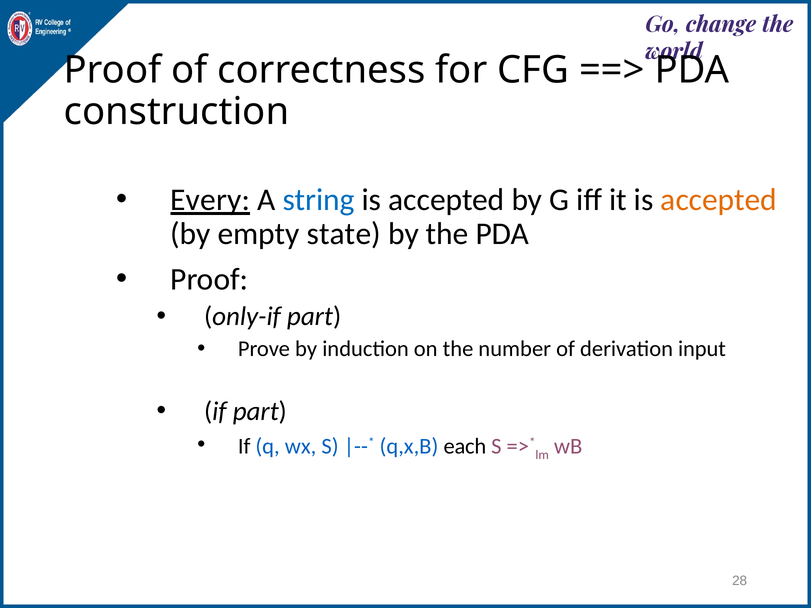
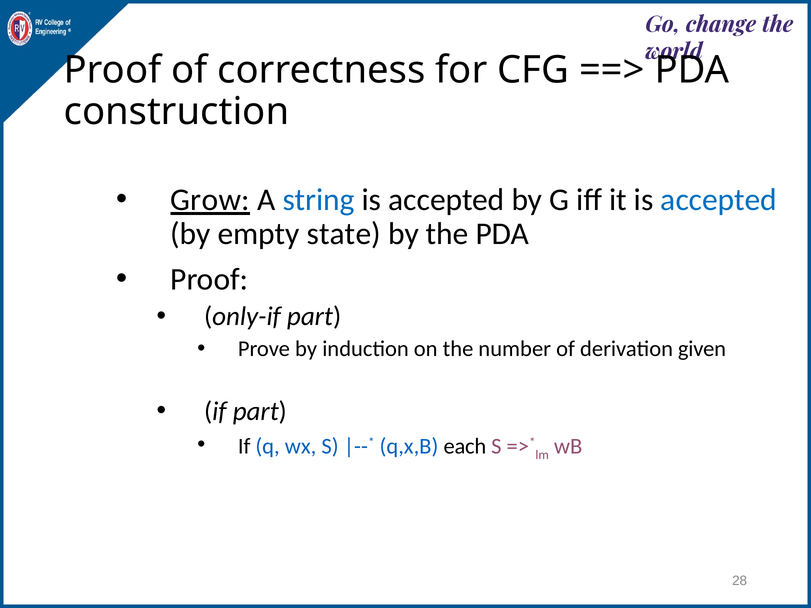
Every: Every -> Grow (210, 200)
accepted colour: orange -> blue (719, 200)
input: input -> given (702, 349)
